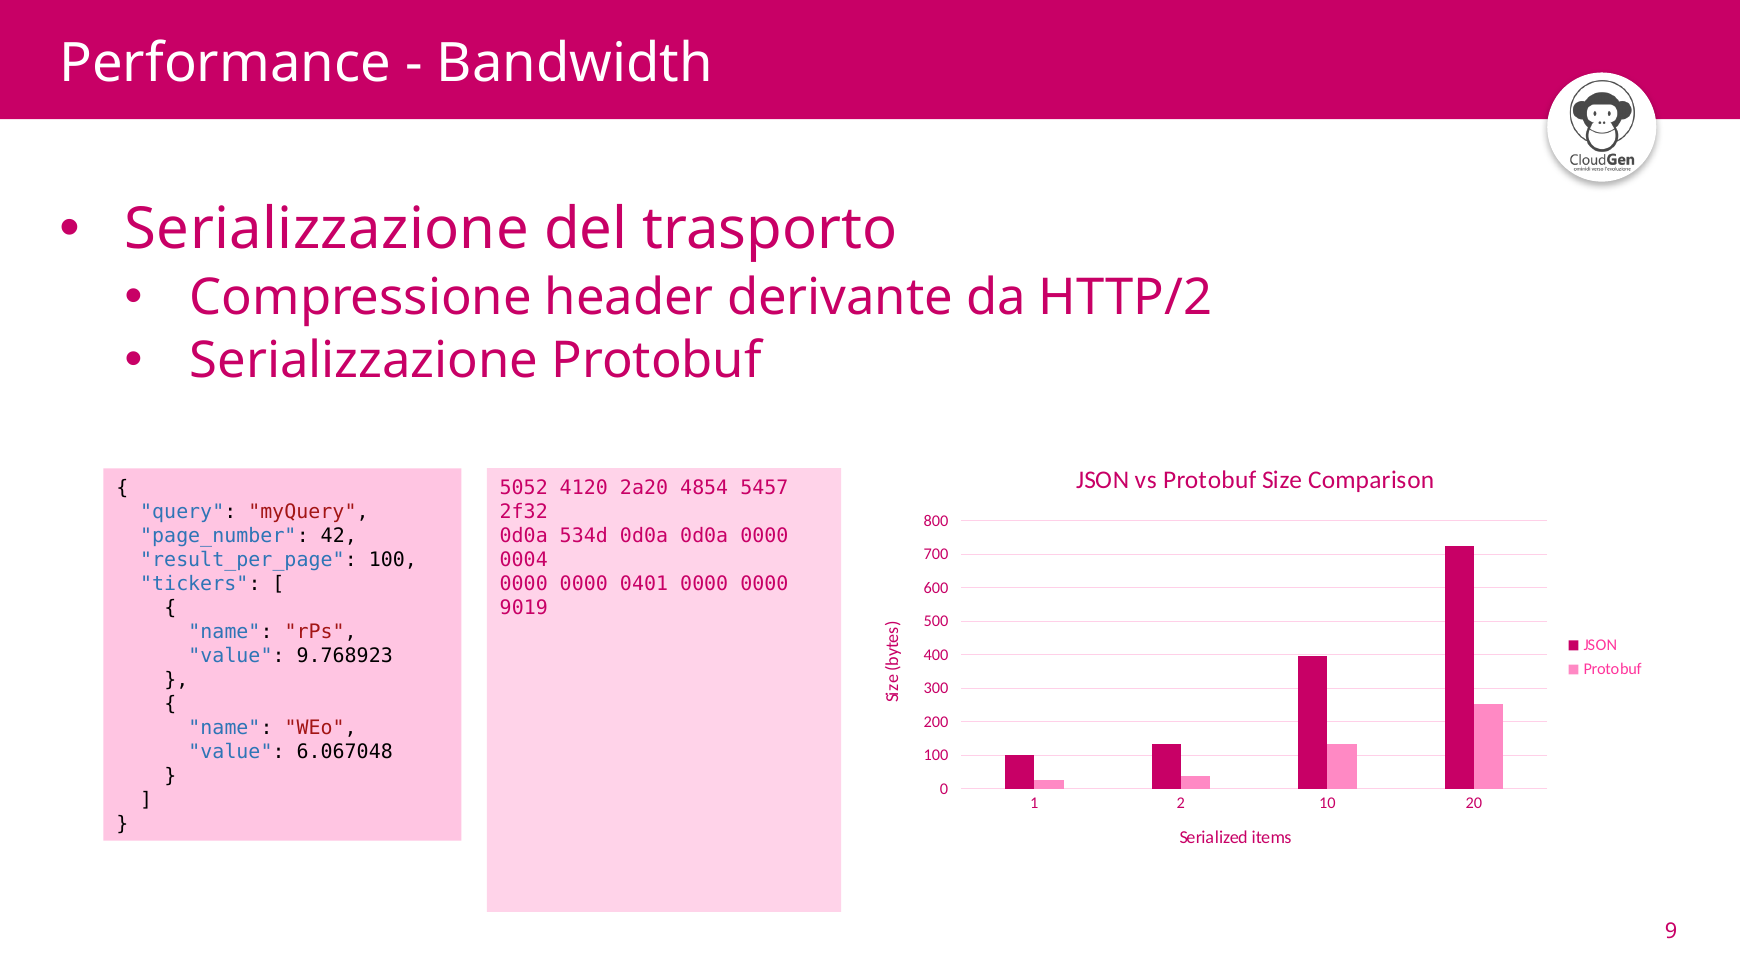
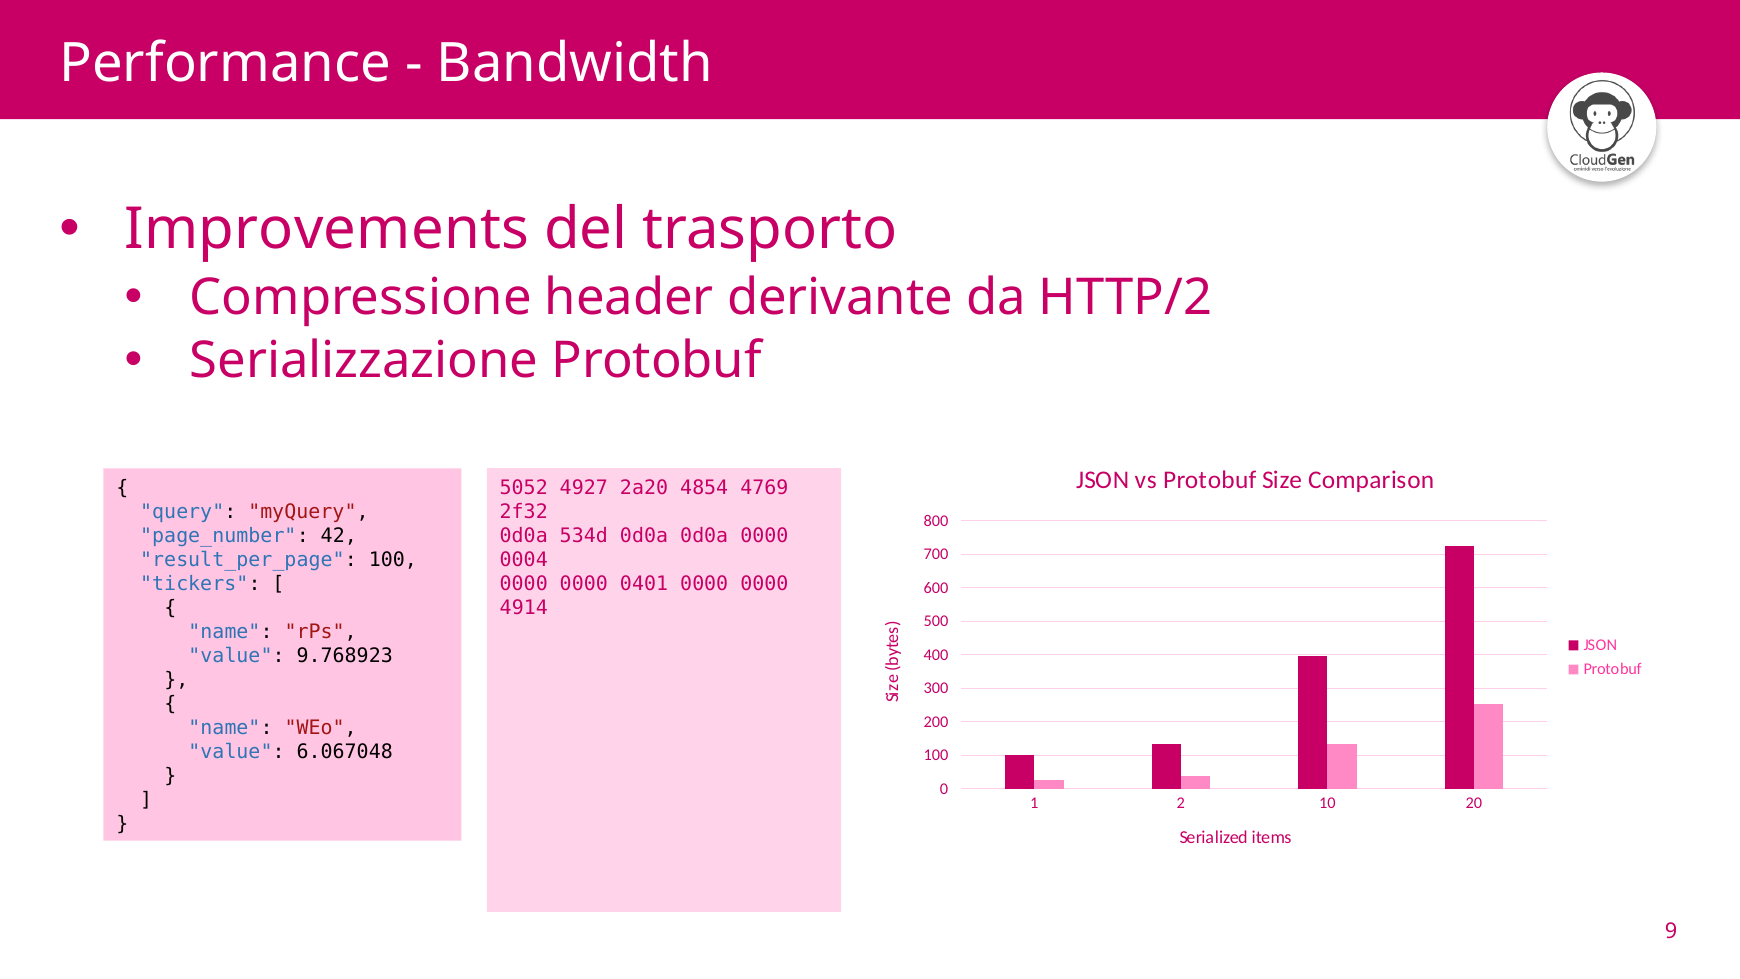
Serializzazione: Serializzazione -> Improvements (327, 230)
4120: 4120 -> 4927 (584, 488)
5457: 5457 -> 4769 (764, 488)
9019: 9019 -> 4914 (524, 607)
